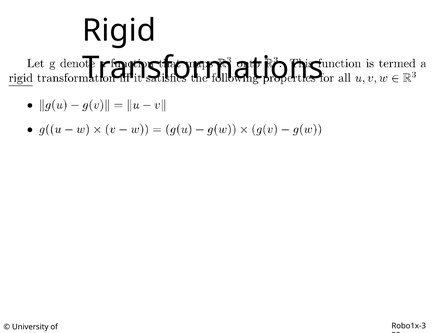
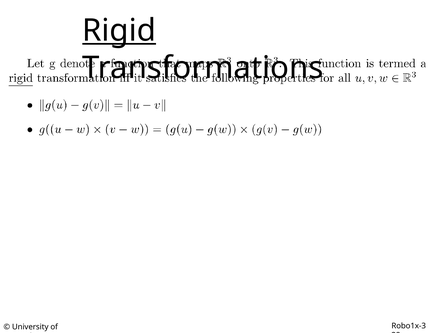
Rigid underline: none -> present (119, 30)
